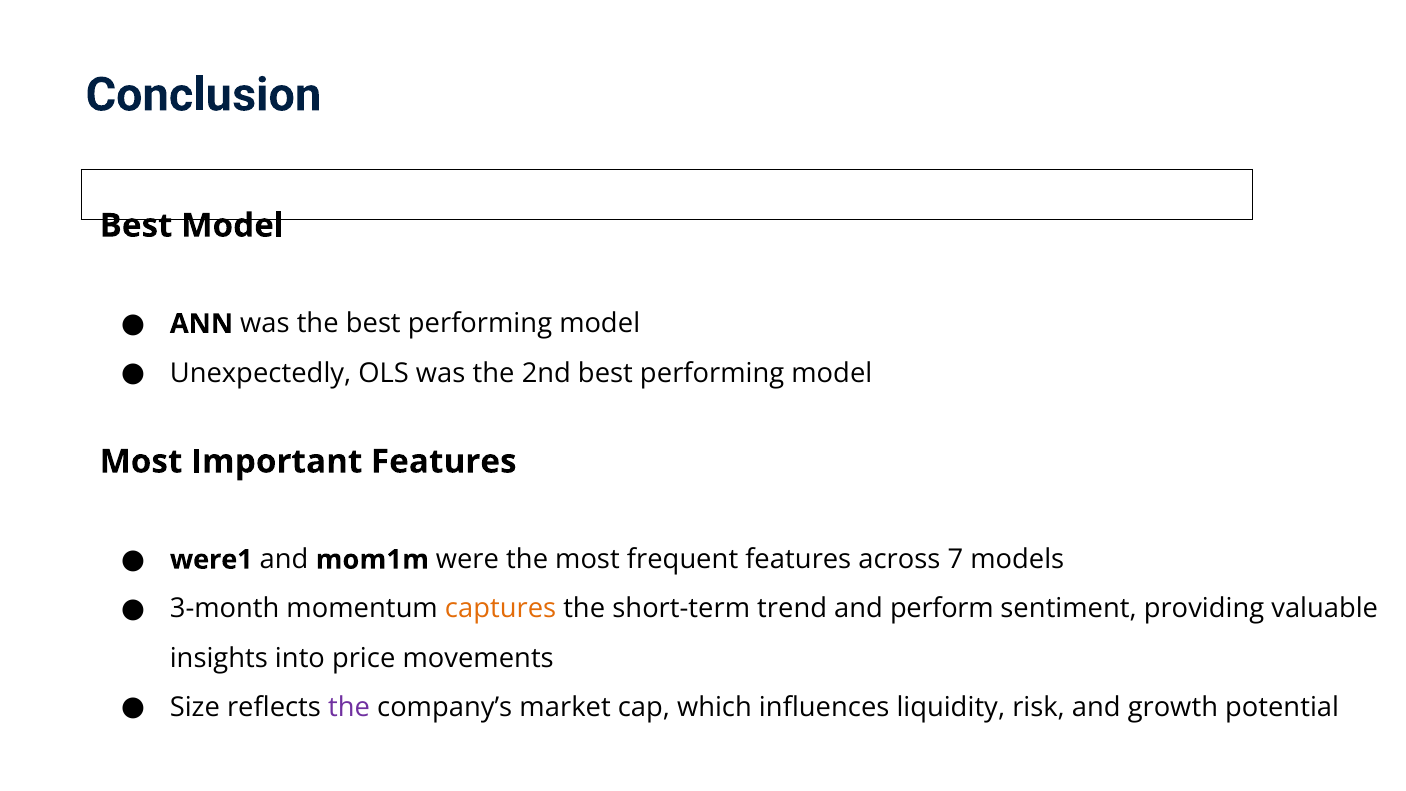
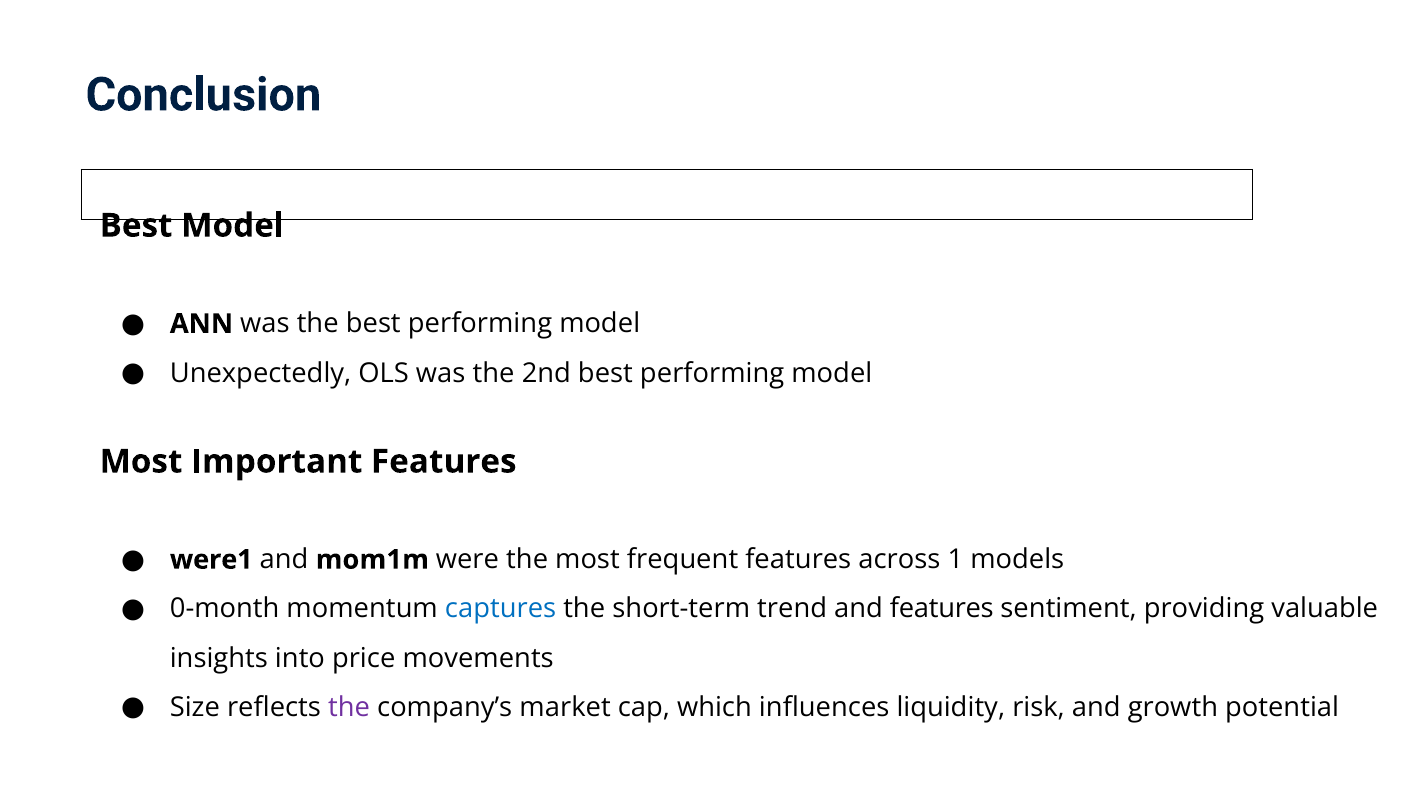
7: 7 -> 1 (955, 560)
3-month: 3-month -> 0-month (225, 609)
captures colour: orange -> blue (501, 609)
and perform: perform -> features (942, 609)
